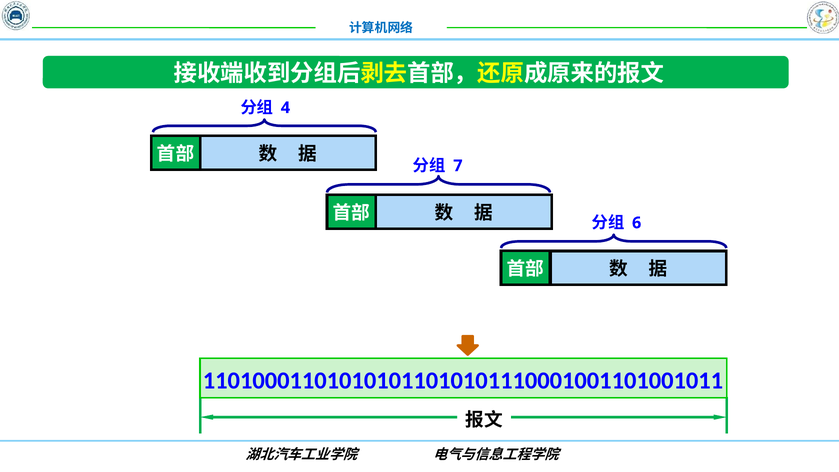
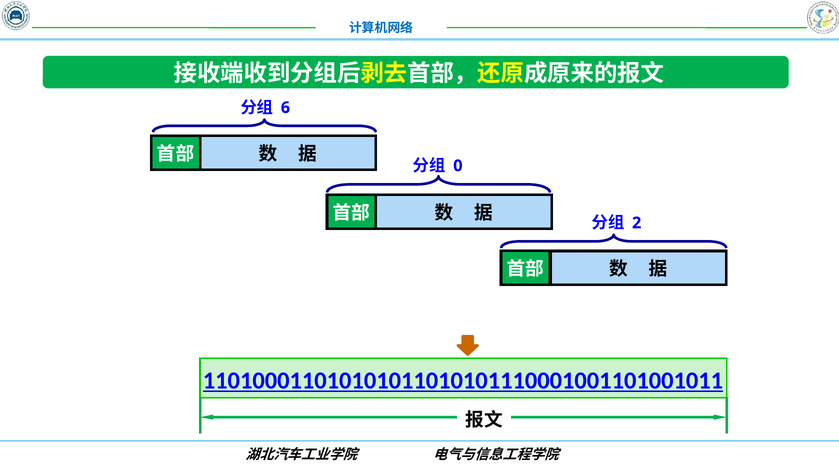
4: 4 -> 6 (285, 108)
7: 7 -> 0 (458, 166)
6: 6 -> 2 (637, 223)
110100011010101011010101110001001101001011 underline: none -> present (463, 381)
